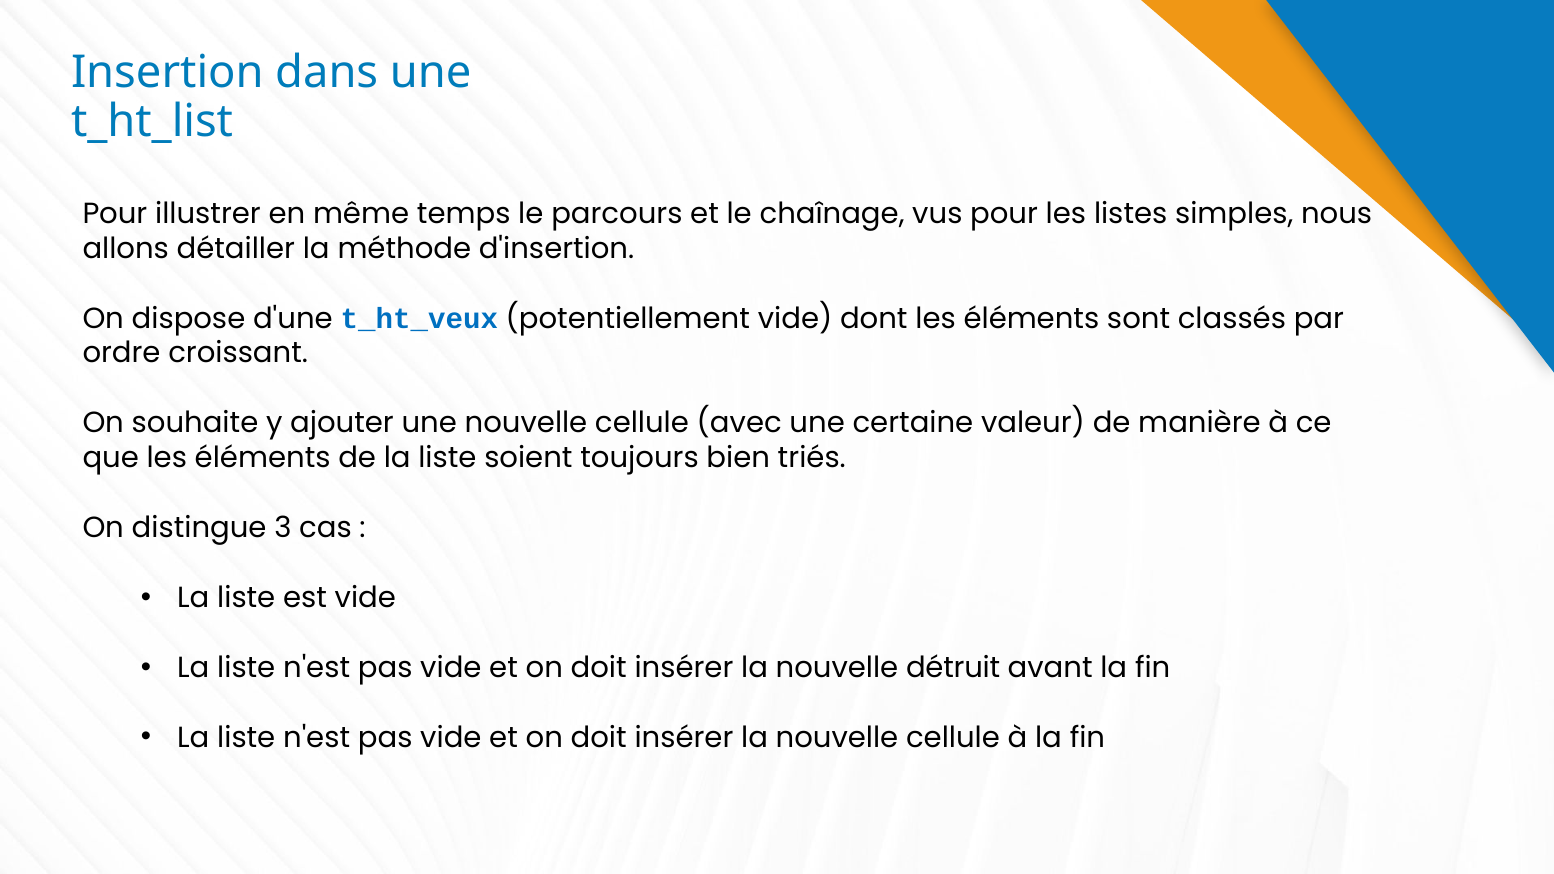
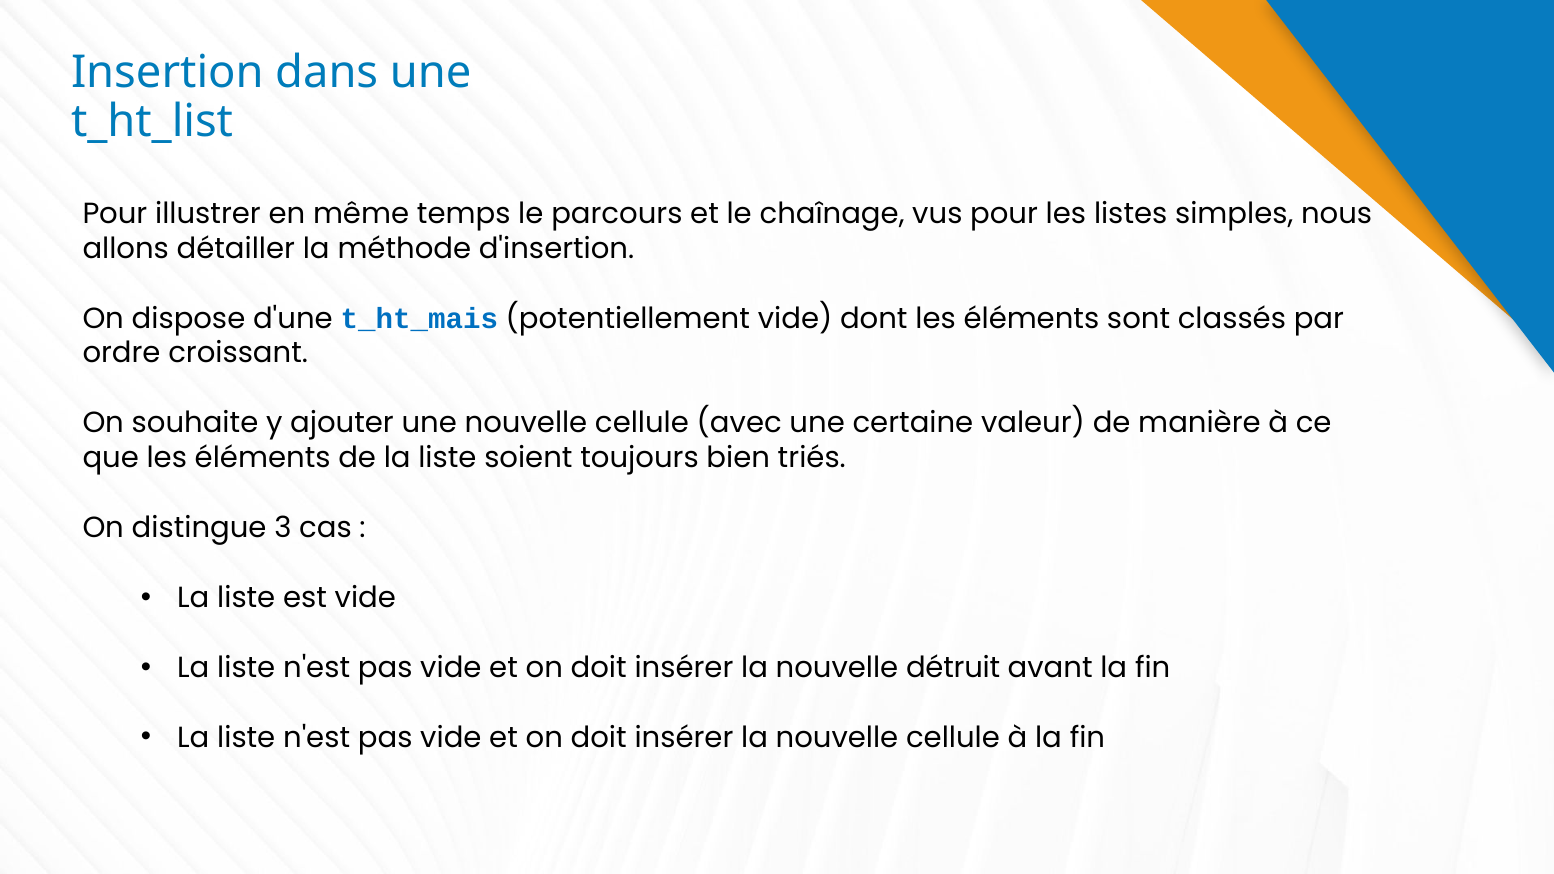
t_ht_veux: t_ht_veux -> t_ht_mais (419, 318)
